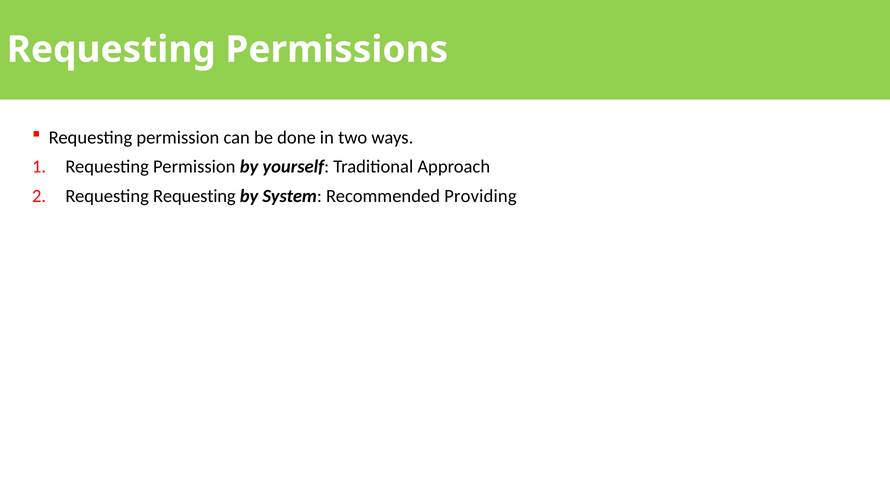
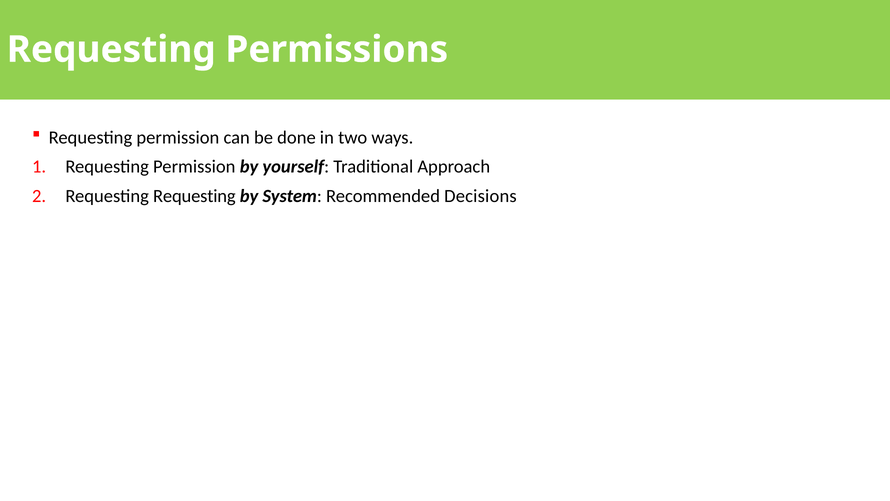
Providing: Providing -> Decisions (480, 196)
